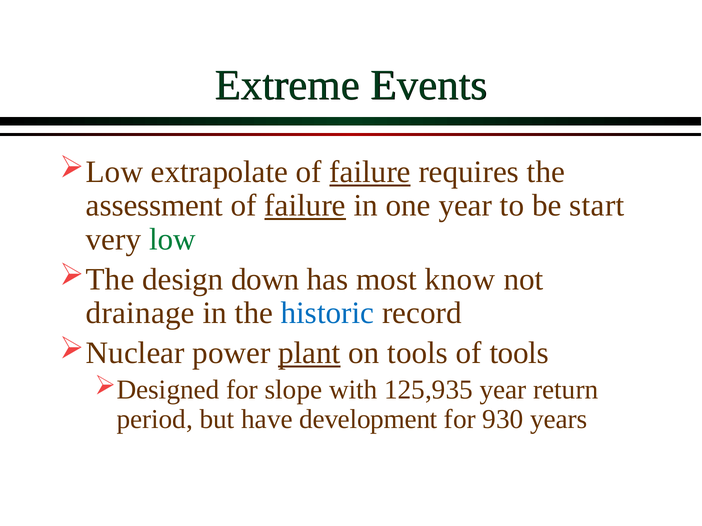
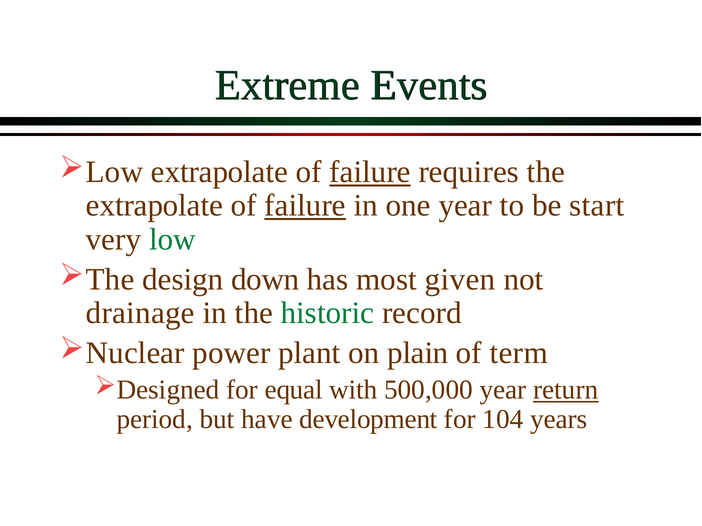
assessment: assessment -> extrapolate (154, 206)
know: know -> given (460, 280)
historic colour: blue -> green (327, 313)
plant underline: present -> none (309, 353)
on tools: tools -> plain (418, 353)
of tools: tools -> term (519, 353)
slope: slope -> equal (294, 390)
125,935: 125,935 -> 500,000 (429, 390)
return underline: none -> present (566, 390)
930: 930 -> 104 (503, 420)
